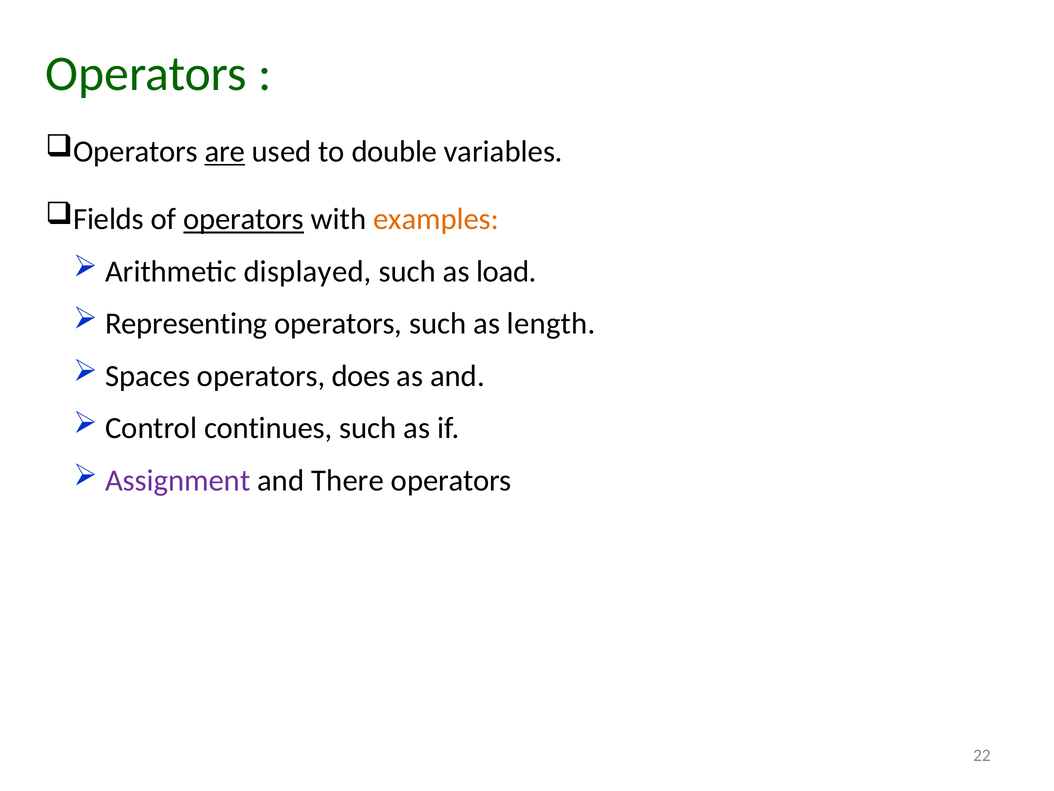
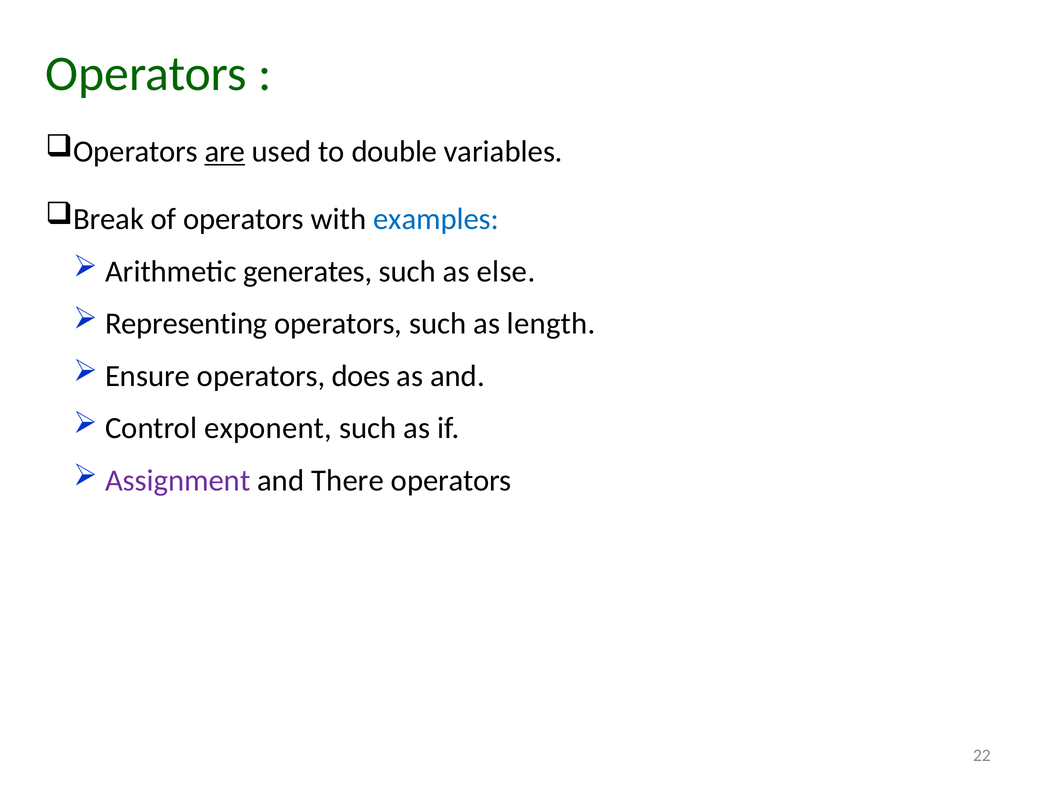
Fields: Fields -> Break (109, 219)
operators underline: present -> none (244, 219)
examples colour: orange -> blue (436, 219)
displayed: displayed -> generates (308, 271)
load: load -> else (506, 271)
Spaces: Spaces -> Ensure (148, 376)
continues: continues -> exponent (268, 428)
